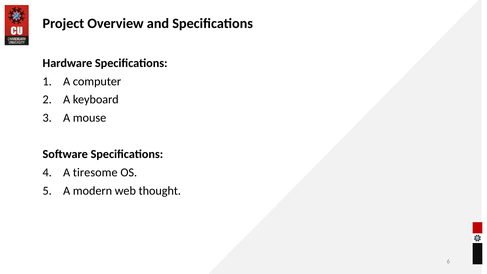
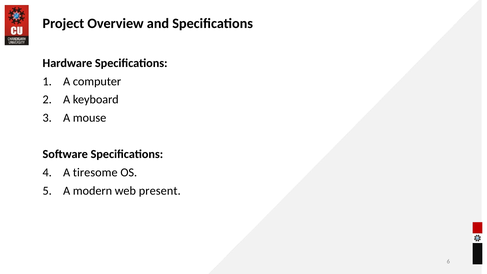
thought: thought -> present (160, 191)
